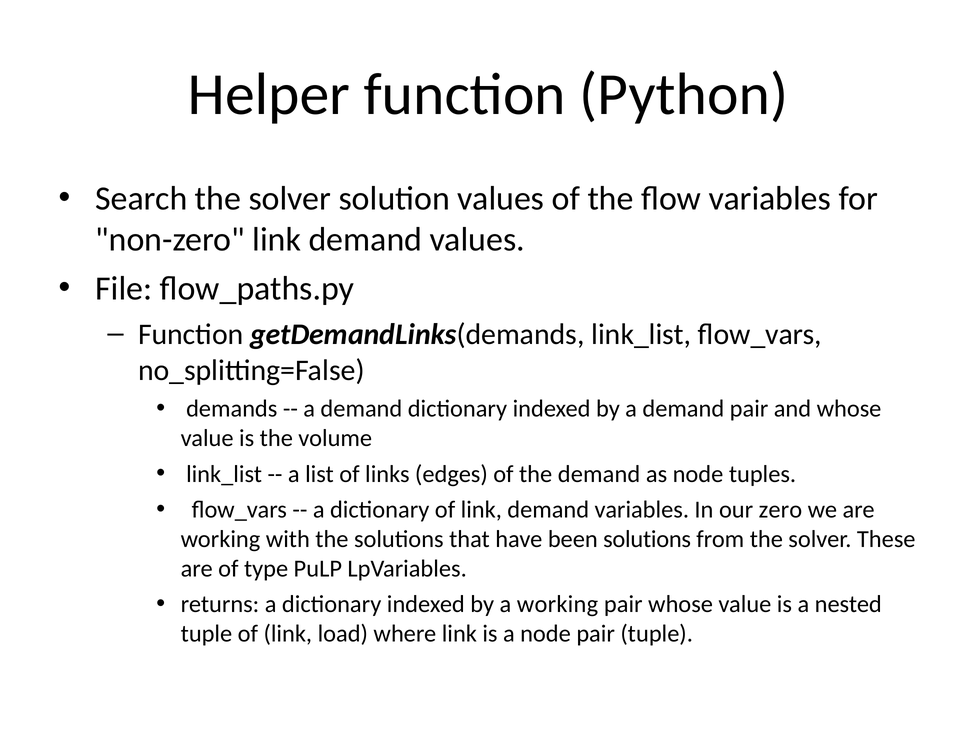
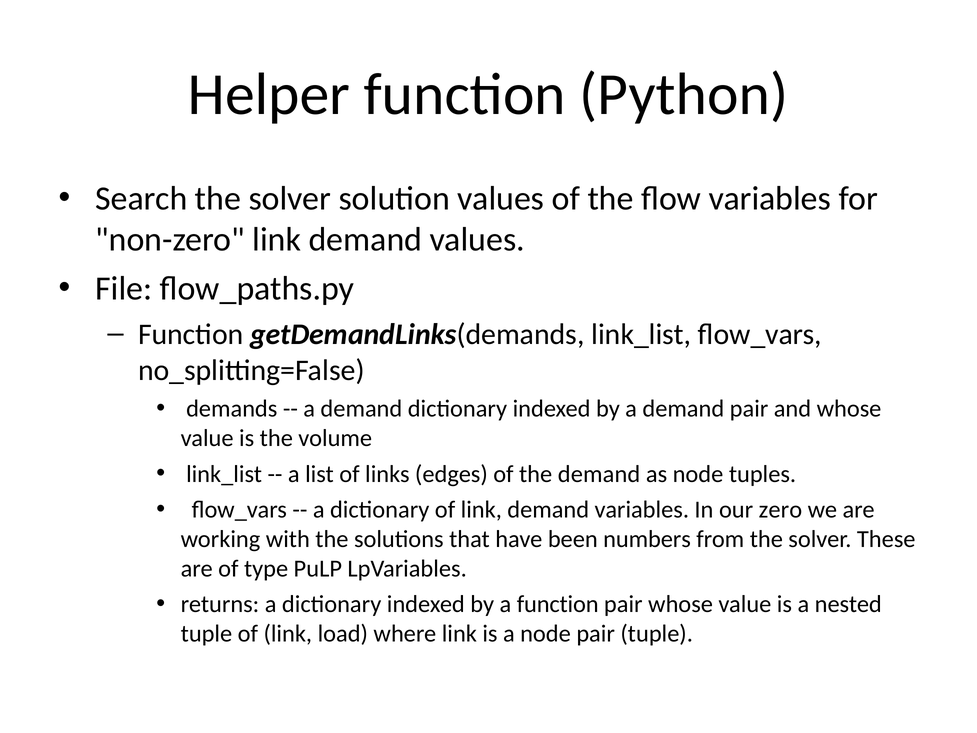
been solutions: solutions -> numbers (647, 539)
a working: working -> function (558, 604)
